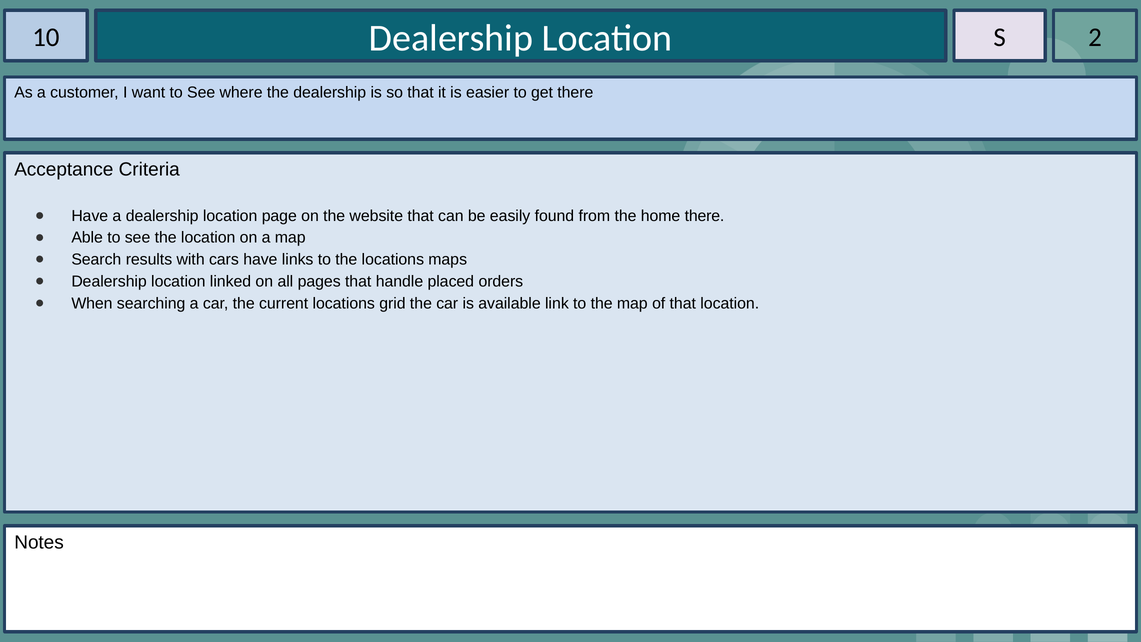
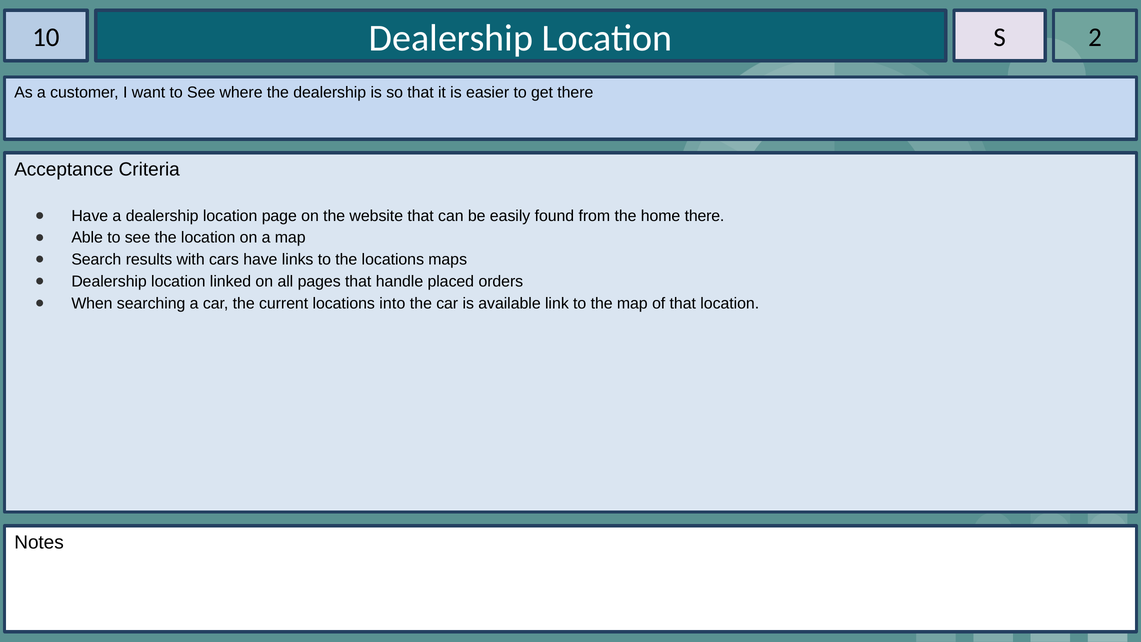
grid: grid -> into (392, 303)
